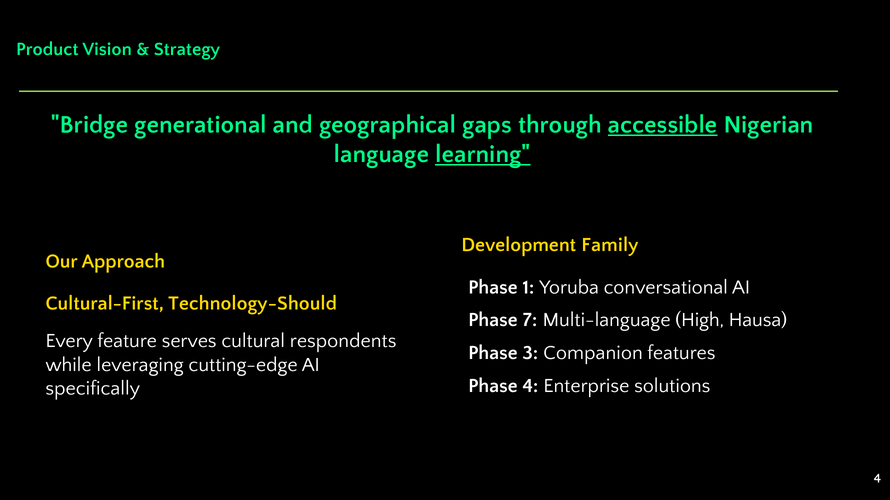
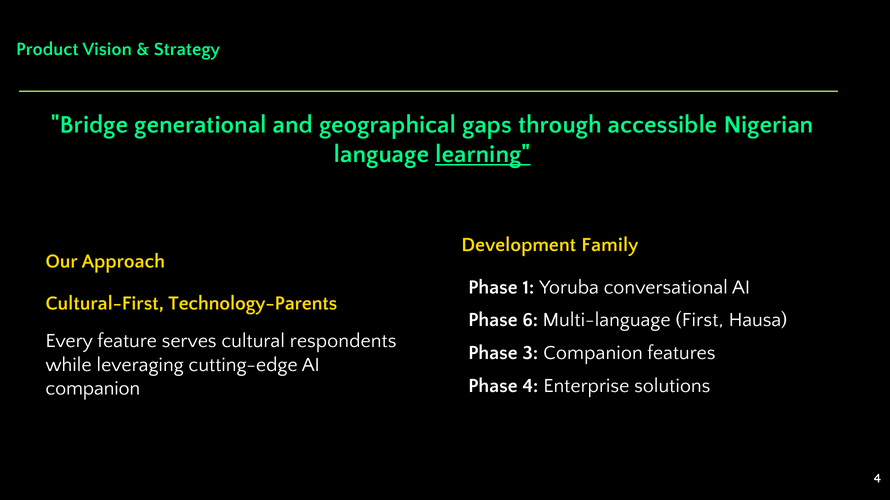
accessible underline: present -> none (663, 125)
Technology-Should: Technology-Should -> Technology-Parents (253, 304)
7: 7 -> 6 (530, 320)
High: High -> First (700, 320)
specifically: specifically -> companion (93, 389)
